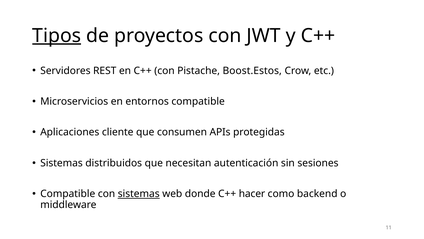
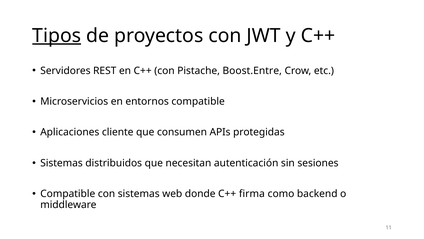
Boost.Estos: Boost.Estos -> Boost.Entre (252, 71)
sistemas underline: present -> none (139, 194)
hacer: hacer -> firma (252, 194)
